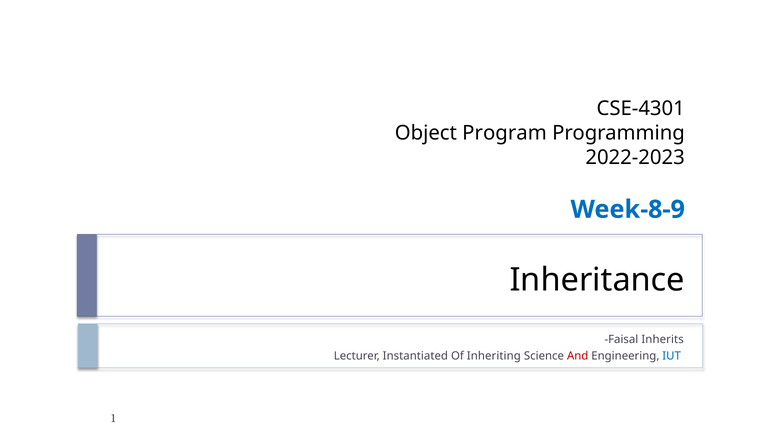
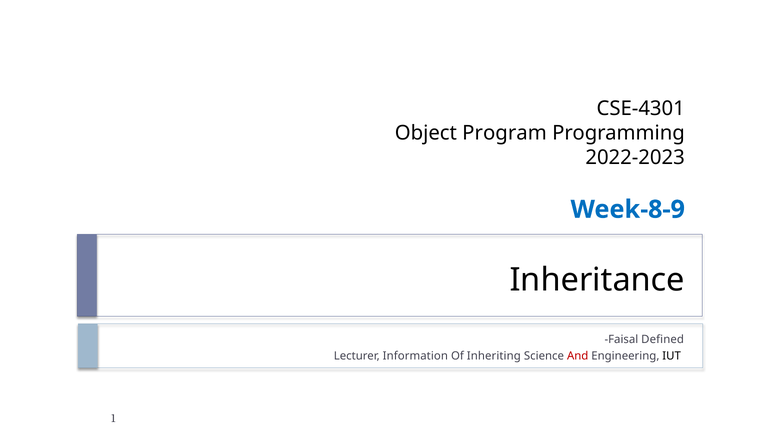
Inherits: Inherits -> Defined (663, 339)
Instantiated: Instantiated -> Information (415, 355)
IUT colour: blue -> black (672, 355)
